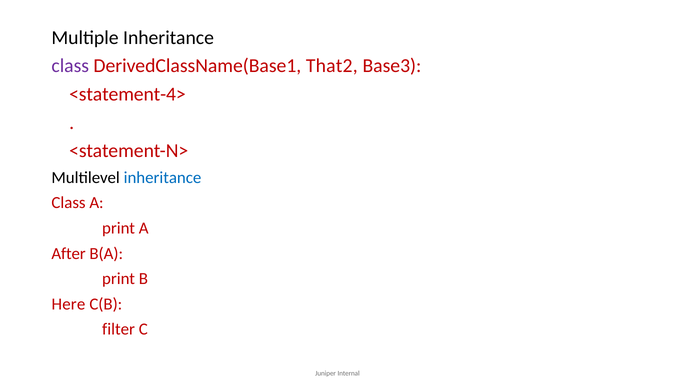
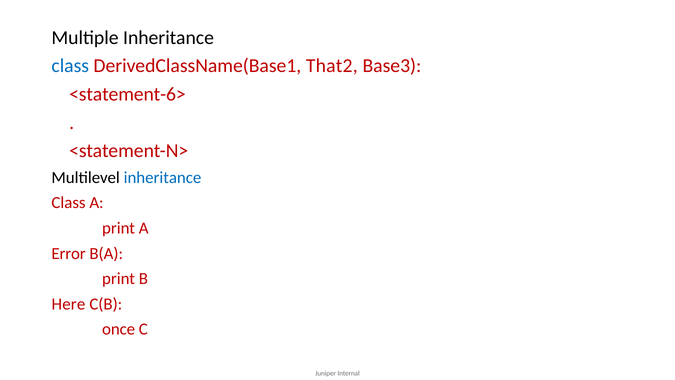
class colour: purple -> blue (70, 66)
<statement-4>: <statement-4> -> <statement-6> (127, 94)
After: After -> Error (69, 253)
filter: filter -> once (119, 329)
